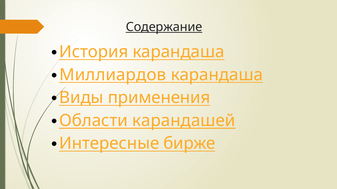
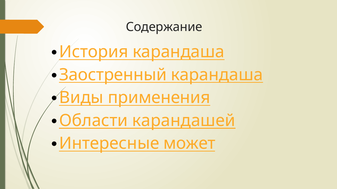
Содержание underline: present -> none (164, 27)
Миллиардов: Миллиардов -> Заостренный (113, 75)
бирже: бирже -> может (189, 144)
